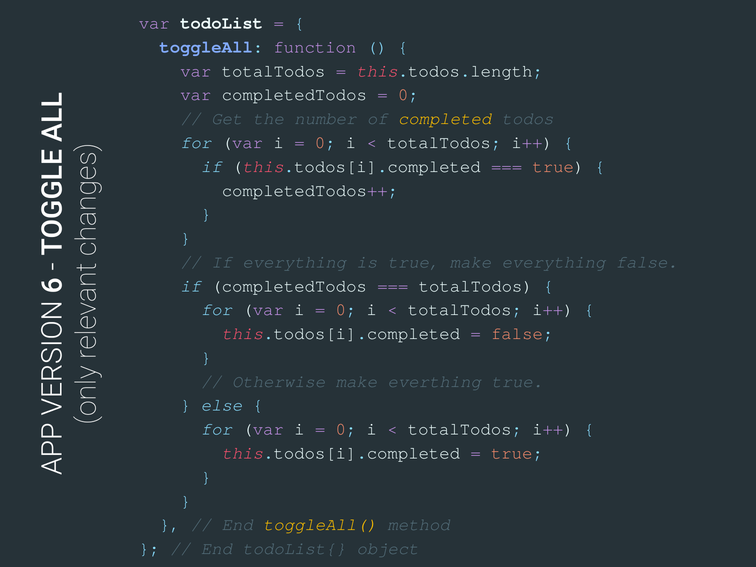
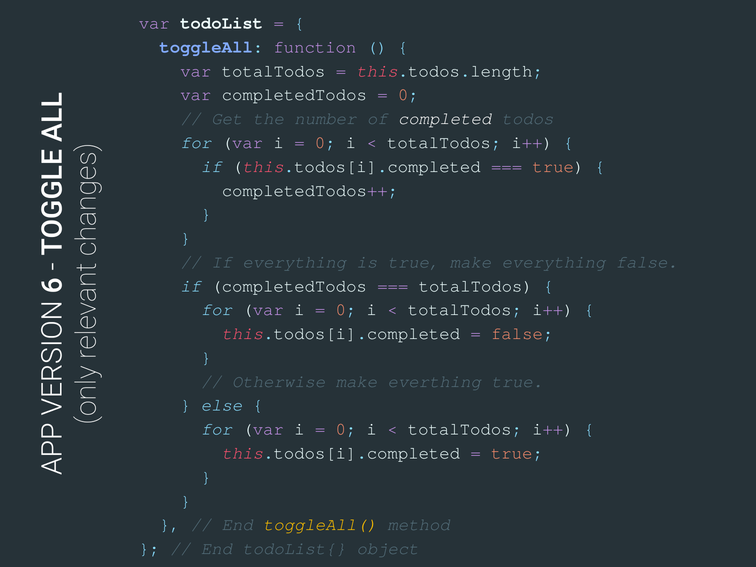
completed colour: yellow -> white (445, 119)
